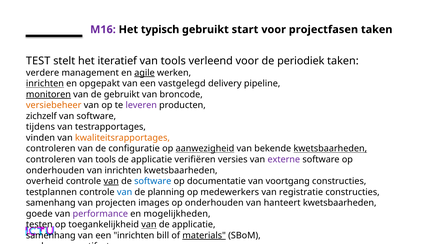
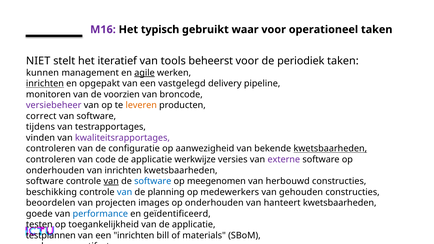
start: start -> waar (245, 30)
voor projectfasen: projectfasen -> operationeel (323, 30)
TEST: TEST -> NIET (38, 61)
verleend: verleend -> beheerst (211, 61)
verdere: verdere -> kunnen (43, 73)
monitoren underline: present -> none (48, 94)
de gebruikt: gebruikt -> voorzien (122, 94)
versiebeheer colour: orange -> purple (54, 105)
leveren colour: purple -> orange (141, 105)
zichzelf: zichzelf -> correct (41, 116)
kwaliteitsrapportages colour: orange -> purple (122, 138)
aanwezigheid underline: present -> none (205, 149)
controleren van tools: tools -> code (106, 160)
verifiëren: verifiëren -> werkwijze (195, 160)
overheid: overheid -> software (45, 181)
documentatie: documentatie -> meegenomen (216, 181)
voortgang: voortgang -> herbouwd (288, 181)
testplannen: testplannen -> beschikking (51, 192)
van registratie: registratie -> gehouden (301, 192)
samenhang: samenhang -> beoordelen (51, 203)
performance colour: purple -> blue (100, 214)
mogelijkheden: mogelijkheden -> geïdentificeerd (177, 214)
van underline: present -> none (149, 225)
samenhang: samenhang -> testplannen (51, 236)
materials underline: present -> none (204, 236)
